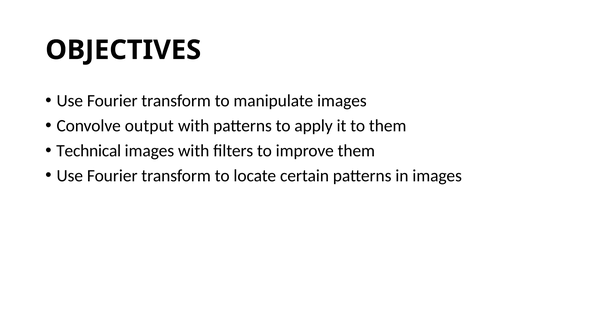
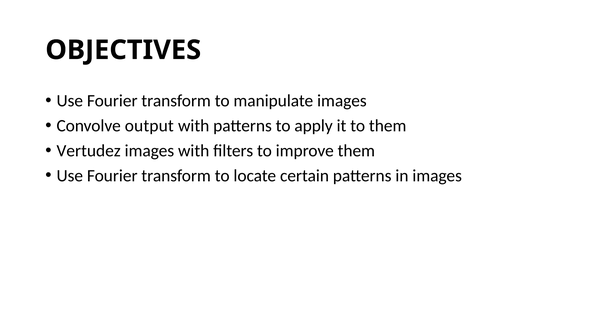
Technical: Technical -> Vertudez (89, 150)
